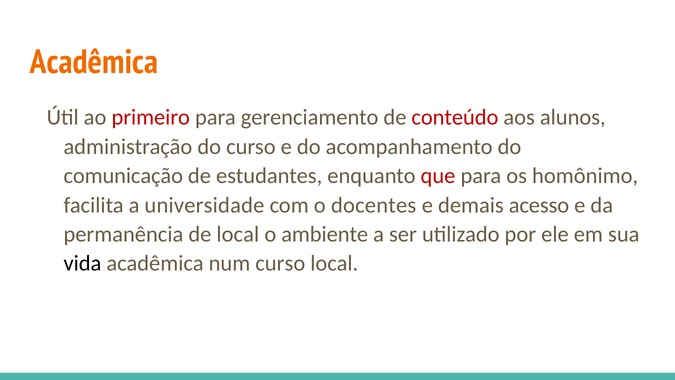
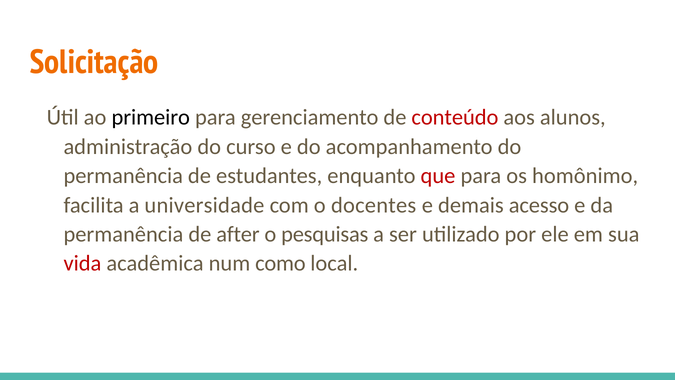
Acadêmica: Acadêmica -> Solicitação (94, 62)
primeiro colour: red -> black (151, 117)
comunicação: comunicação -> permanência (123, 176)
de local: local -> after (238, 234)
ambiente: ambiente -> pesquisas (325, 234)
vida colour: black -> red (82, 263)
num curso: curso -> como (280, 263)
